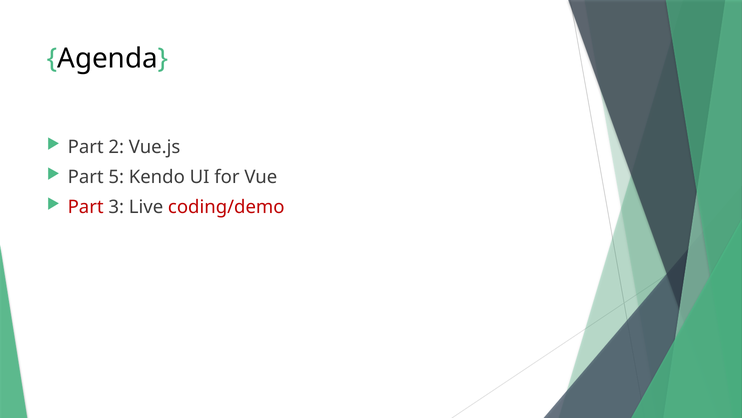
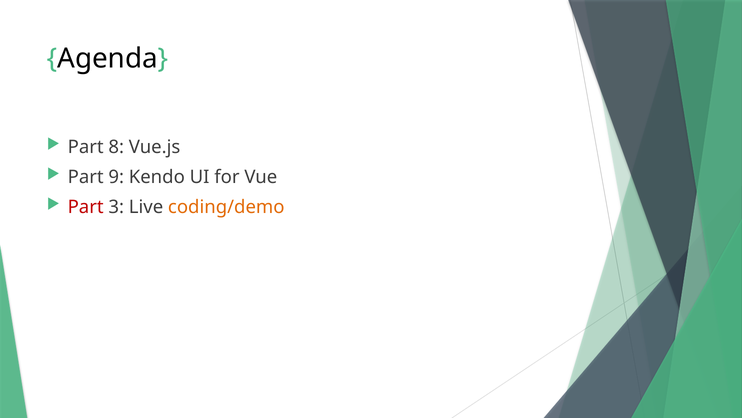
2: 2 -> 8 (116, 147)
5: 5 -> 9 (116, 177)
coding/demo colour: red -> orange (226, 207)
